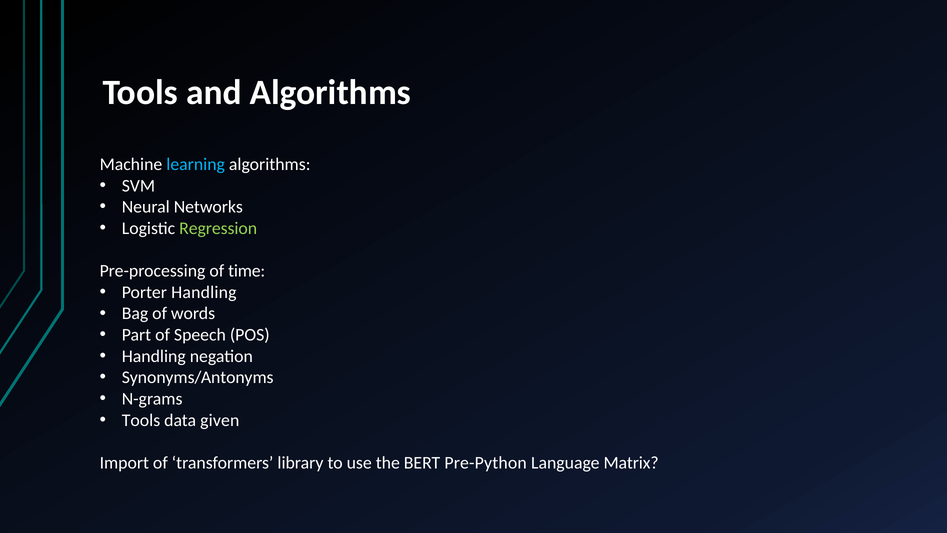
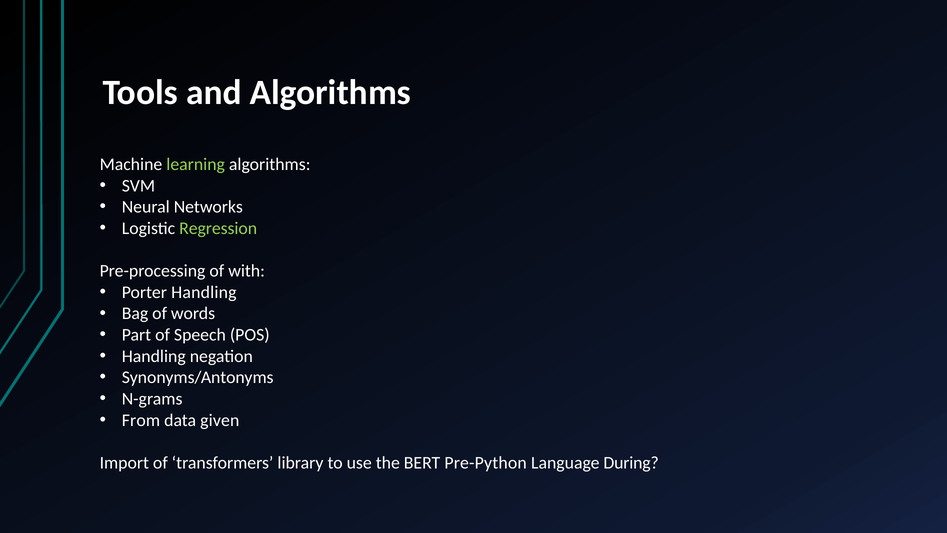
learning colour: light blue -> light green (196, 164)
time: time -> with (247, 271)
Tools: Tools -> From (141, 420)
Matrix: Matrix -> During (631, 463)
